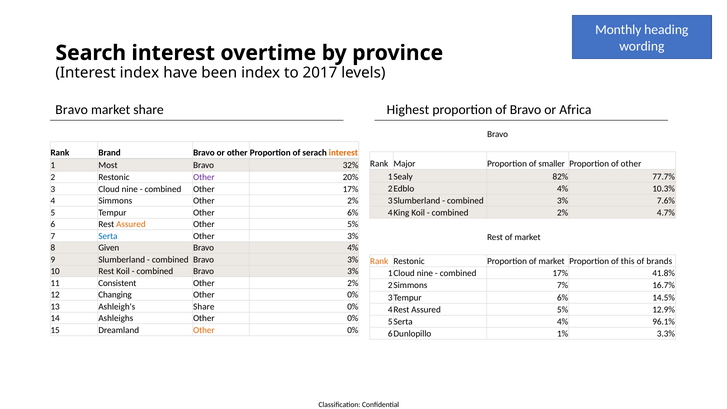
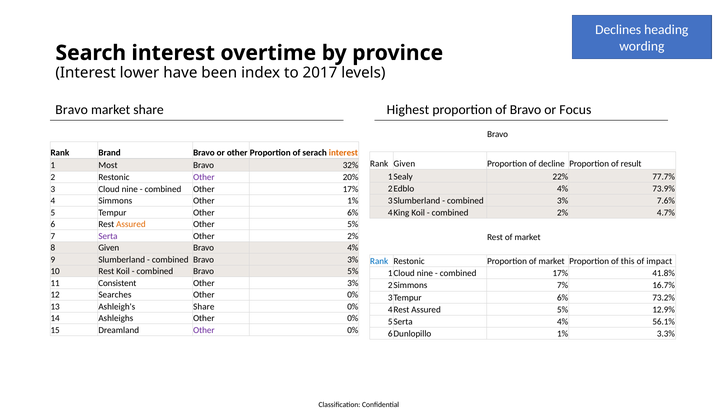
Monthly: Monthly -> Declines (618, 30)
Interest index: index -> lower (139, 73)
Africa: Africa -> Focus (575, 110)
Rank Major: Major -> Given (404, 164)
smaller: smaller -> decline (552, 164)
of other: other -> result (631, 164)
82%: 82% -> 22% (560, 176)
10.3%: 10.3% -> 73.9% (664, 189)
Simmons Other 2%: 2% -> 1% (353, 201)
Serta colour: blue -> purple (108, 236)
Other 3%: 3% -> 2% (353, 236)
Rank colour: orange -> blue (379, 261)
brands: brands -> impact (659, 261)
3%: 3% -> 5% (353, 271)
2%: 2% -> 3% (353, 283)
Changing: Changing -> Searches (115, 295)
14.5%: 14.5% -> 73.2% (664, 298)
96.1%: 96.1% -> 56.1% (664, 322)
Other colour: orange -> purple (204, 330)
